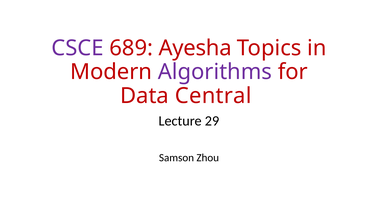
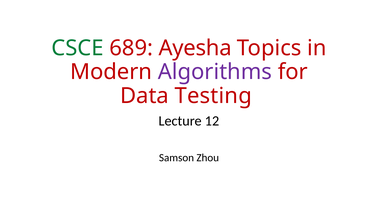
CSCE colour: purple -> green (77, 48)
Central: Central -> Testing (213, 96)
29: 29 -> 12 (212, 121)
